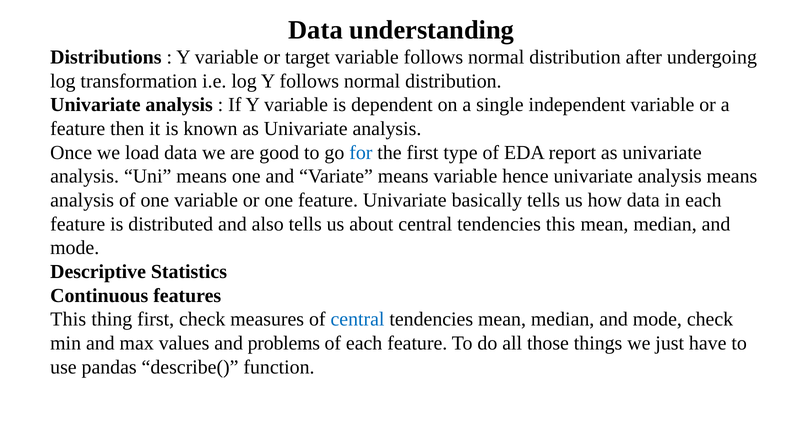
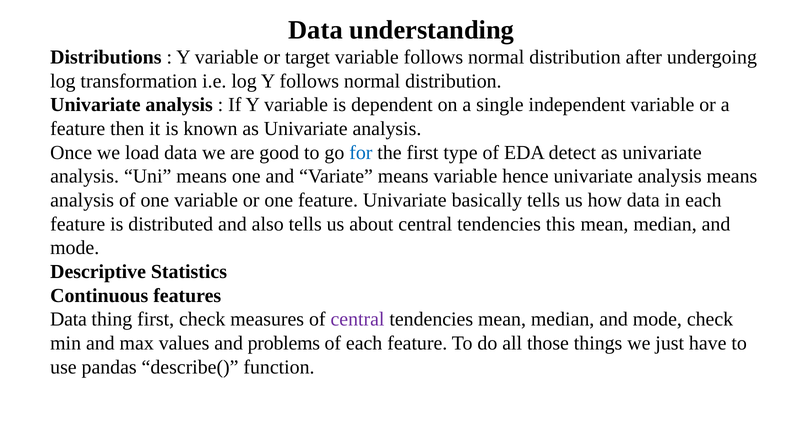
report: report -> detect (572, 152)
This: This -> Data (68, 319)
central colour: blue -> purple (358, 319)
